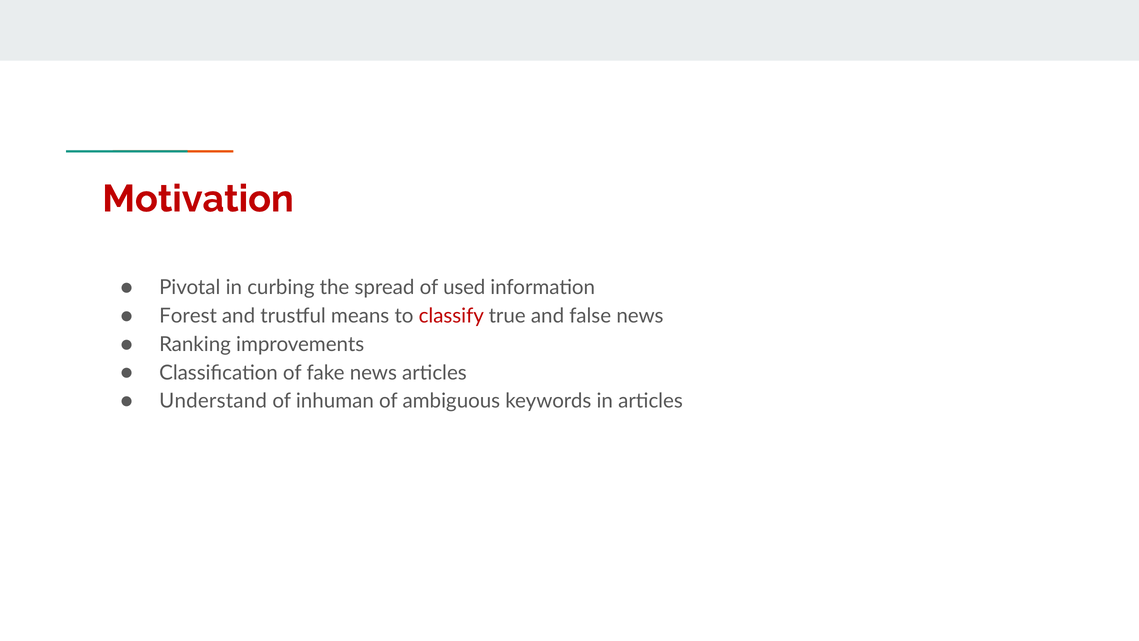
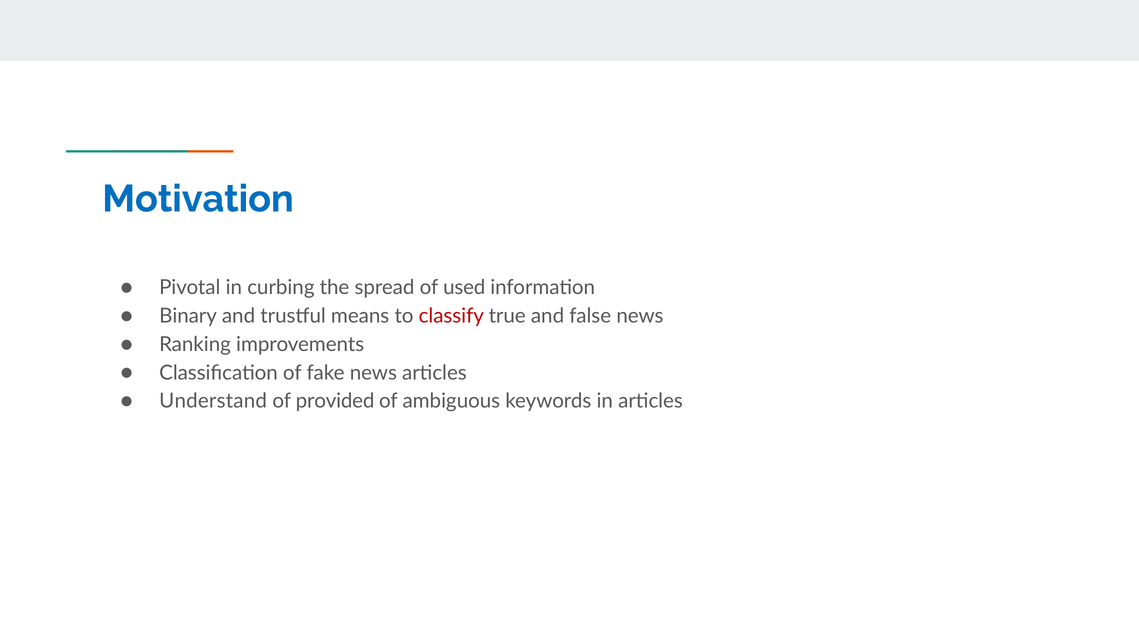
Motivation colour: red -> blue (198, 199)
Forest: Forest -> Binary (188, 316)
inhuman: inhuman -> provided (335, 401)
